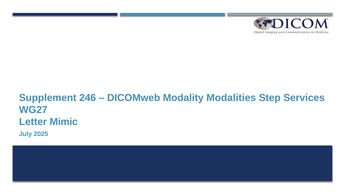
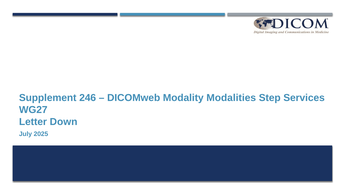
Mimic: Mimic -> Down (64, 122)
